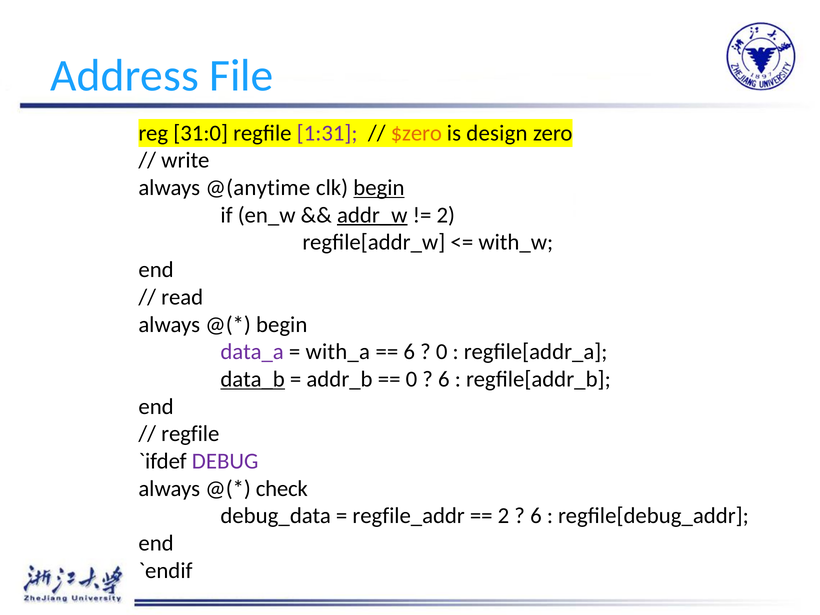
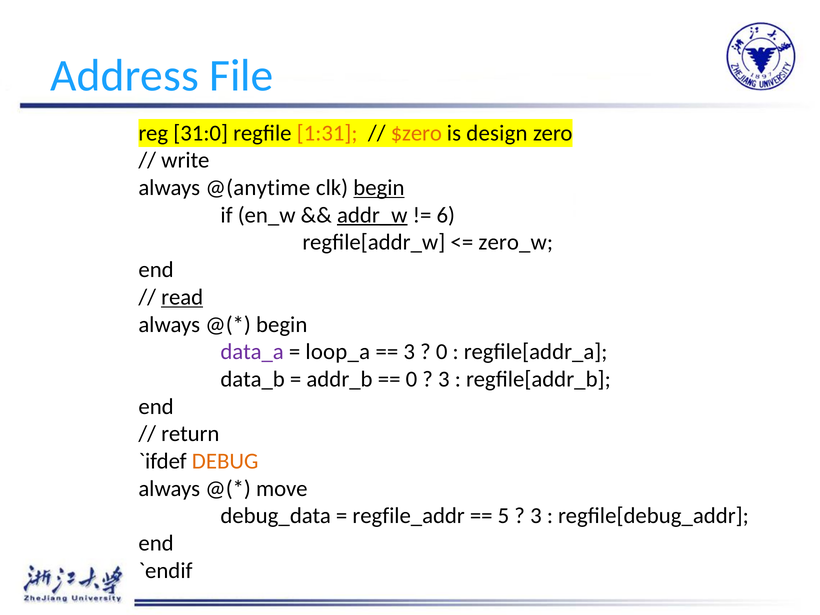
1:31 colour: purple -> orange (327, 133)
2: 2 -> 6 (446, 215)
with_w: with_w -> zero_w (516, 242)
read underline: none -> present (182, 297)
with_a: with_a -> loop_a (338, 352)
6: 6 -> 3 (409, 352)
data_b underline: present -> none (253, 379)
6: 6 -> 3 (444, 379)
regfile: regfile -> return (190, 434)
DEBUG colour: purple -> orange (225, 461)
check: check -> move (282, 489)
2: 2 -> 5 (504, 516)
6: 6 -> 3 (536, 516)
